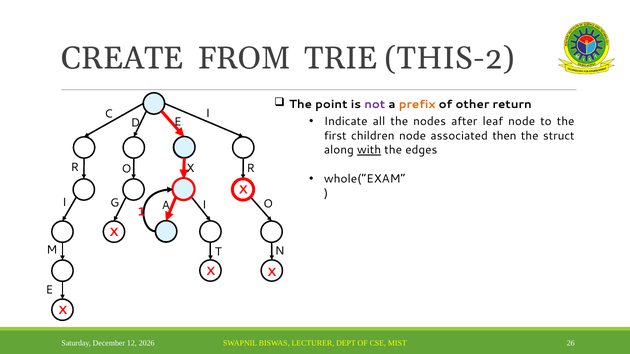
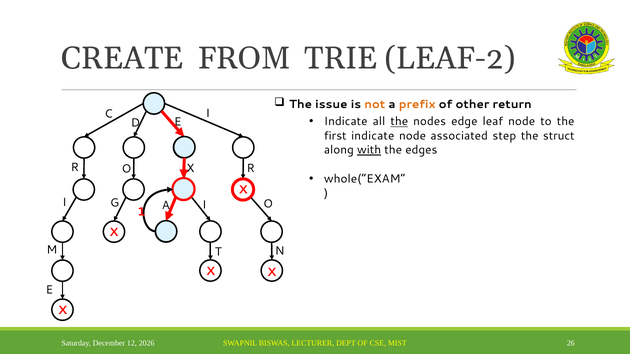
THIS-2: THIS-2 -> LEAF-2 (450, 59)
point: point -> issue (331, 104)
not colour: purple -> orange (375, 104)
the underline: none -> present (399, 122)
after: after -> edge (464, 122)
first children: children -> indicate (373, 136)
then: then -> step (504, 136)
